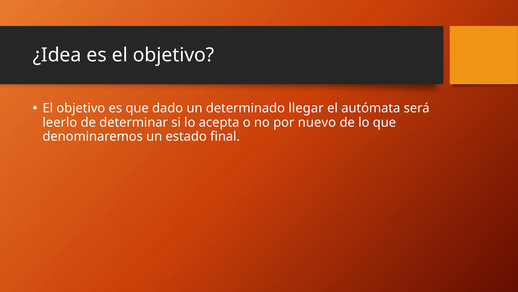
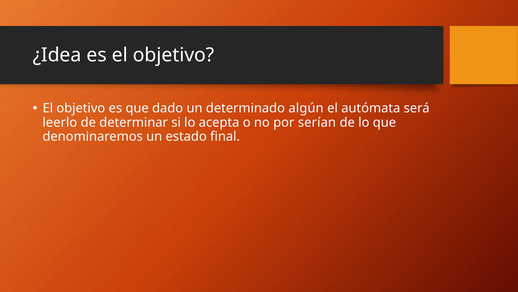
llegar: llegar -> algún (306, 108)
nuevo: nuevo -> serían (317, 122)
